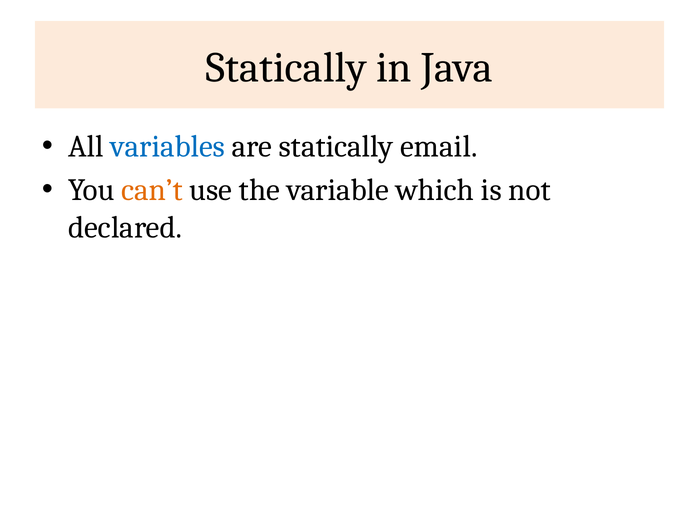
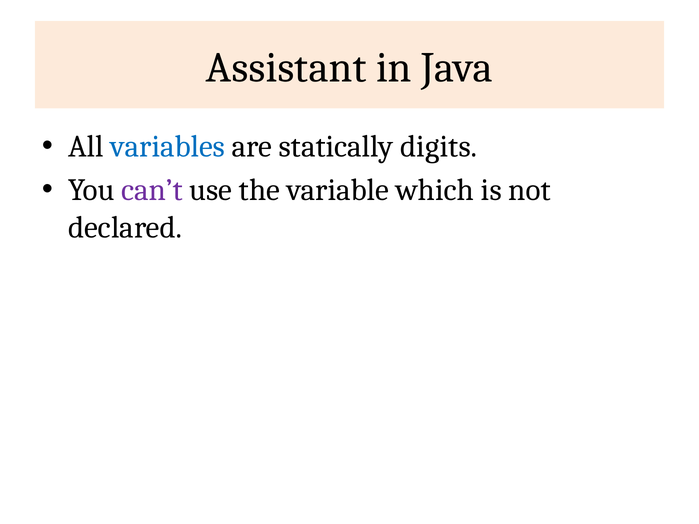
Statically: Statically -> Assistant (286, 68)
email: email -> digits (439, 147)
can’t colour: orange -> purple (152, 190)
